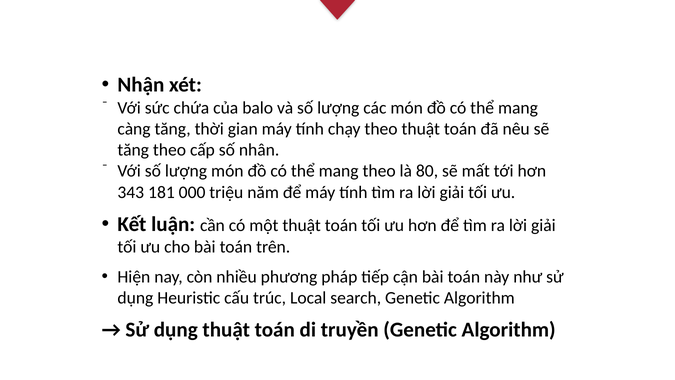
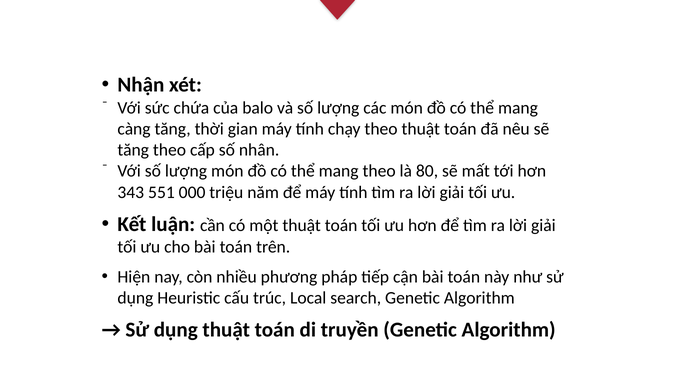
181: 181 -> 551 (161, 192)
